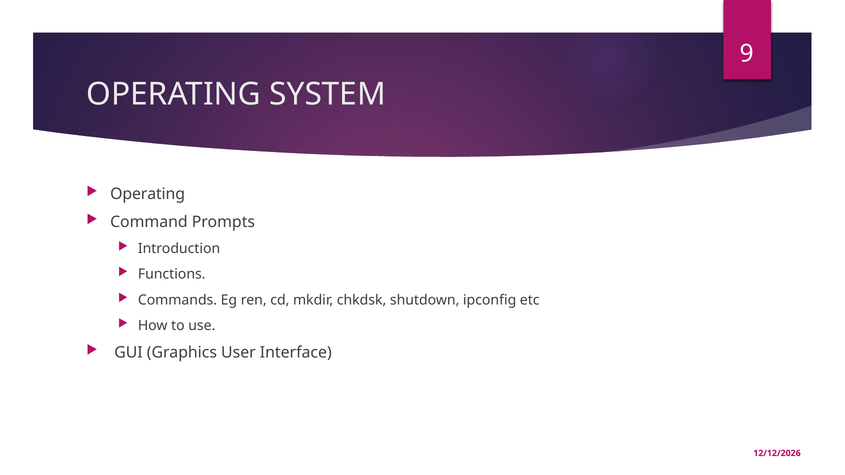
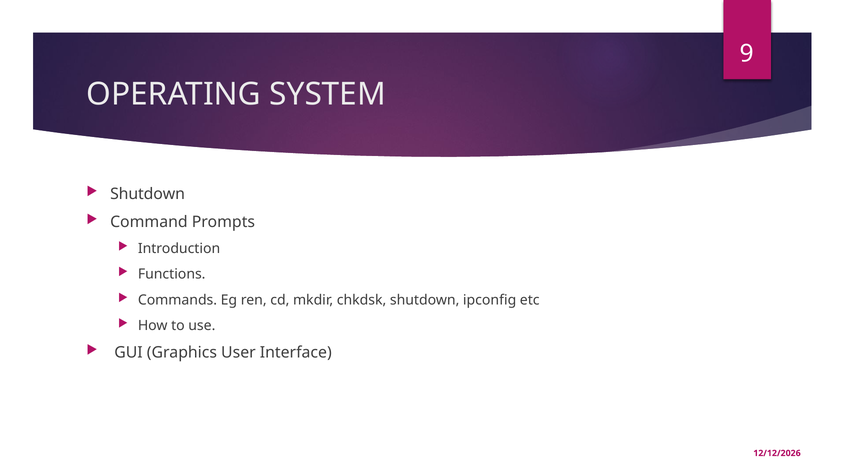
Operating: Operating -> Shutdown (148, 194)
